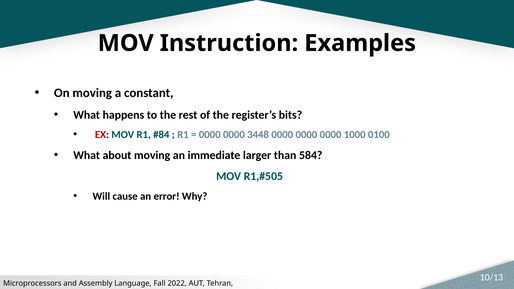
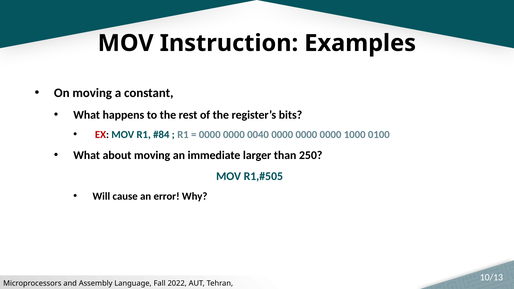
3448: 3448 -> 0040 (258, 135)
584: 584 -> 250 (311, 155)
